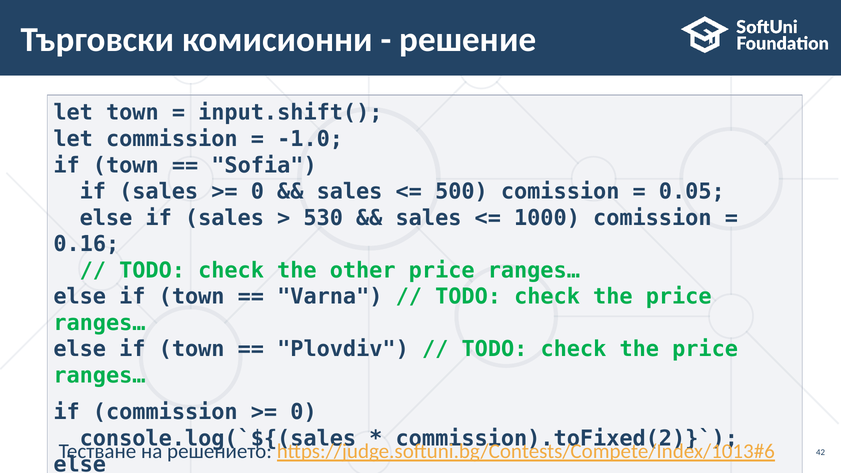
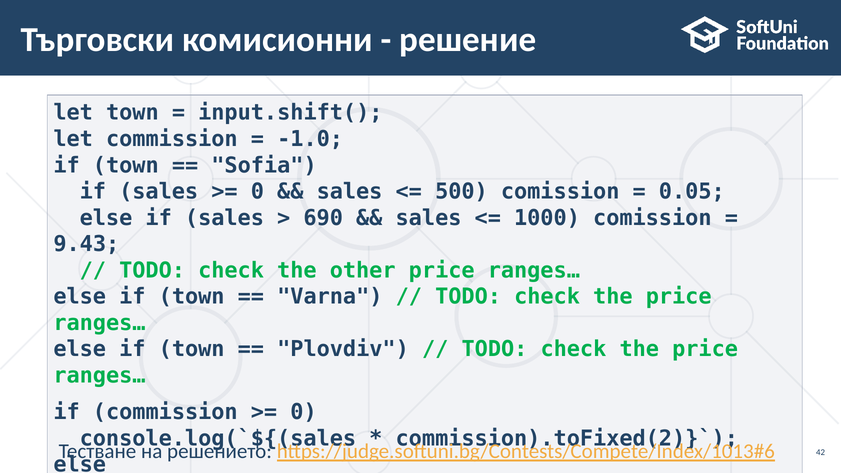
530: 530 -> 690 (323, 218)
0.16: 0.16 -> 9.43 (86, 244)
